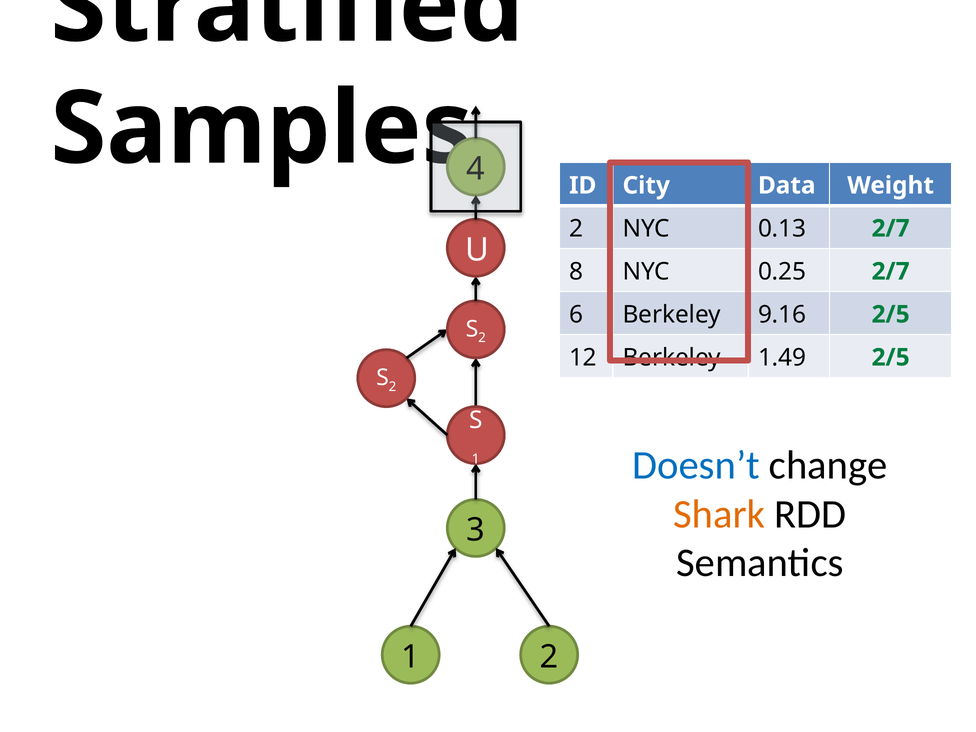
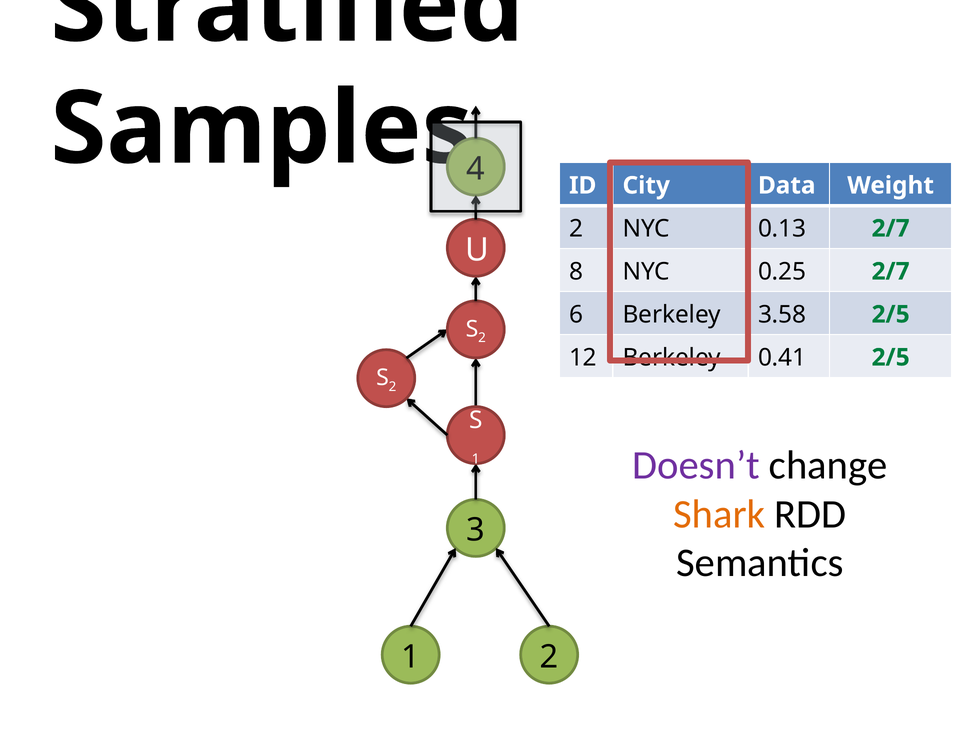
9.16: 9.16 -> 3.58 (782, 314)
1.49: 1.49 -> 0.41 (782, 357)
Doesn’t colour: blue -> purple (696, 465)
